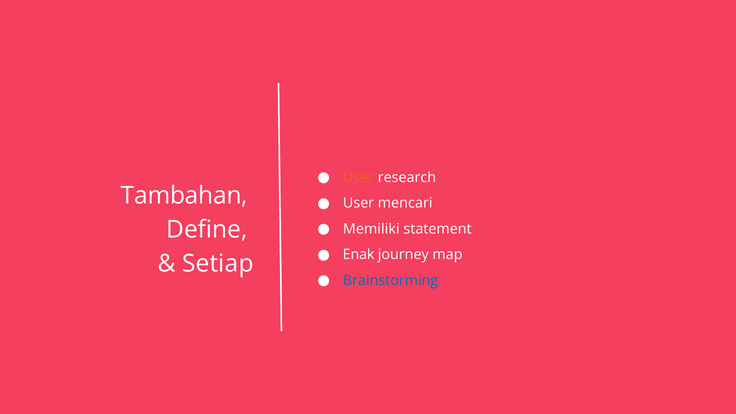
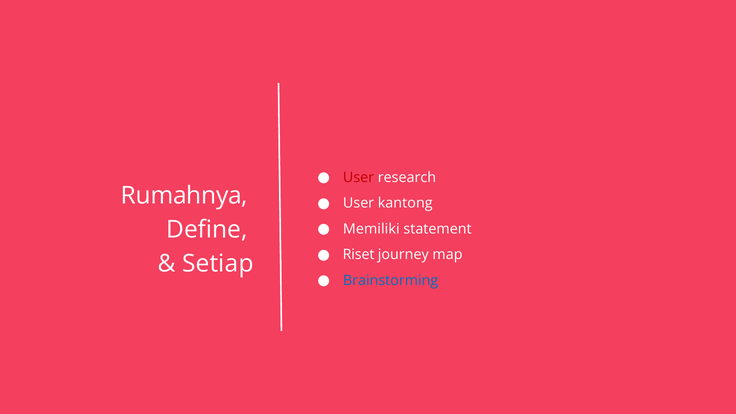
User colour: orange -> red (359, 177)
Tambahan: Tambahan -> Rumahnya (184, 196)
mencari: mencari -> kantong (405, 203)
Enak: Enak -> Riset (359, 255)
